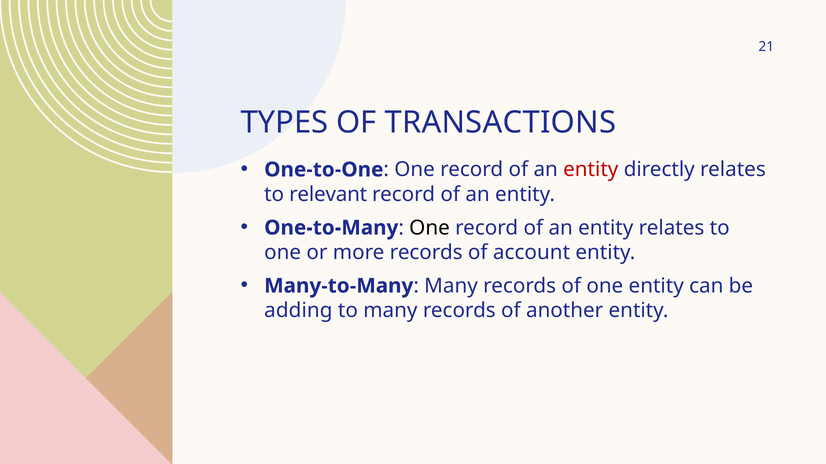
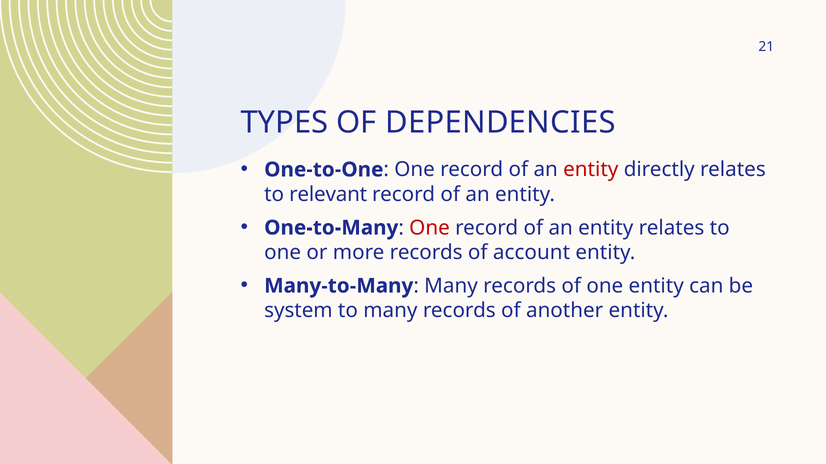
TRANSACTIONS: TRANSACTIONS -> DEPENDENCIES (500, 123)
One colour: black -> red (430, 228)
adding: adding -> system (298, 311)
